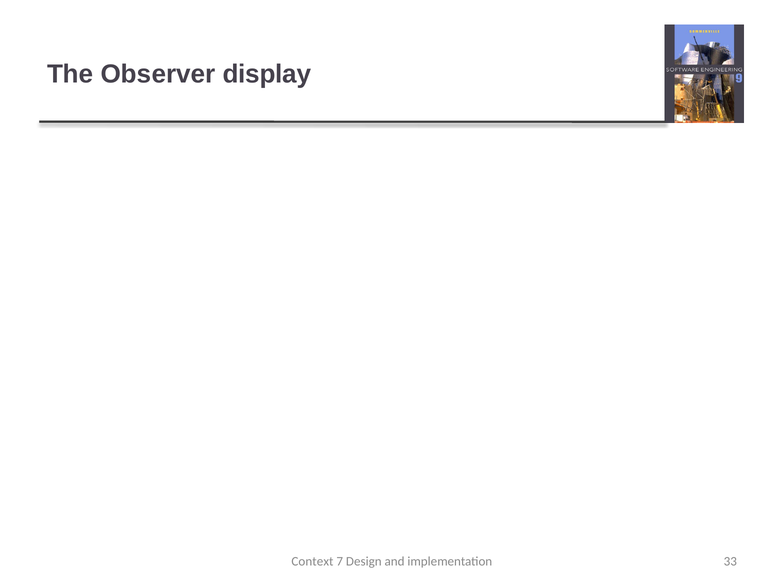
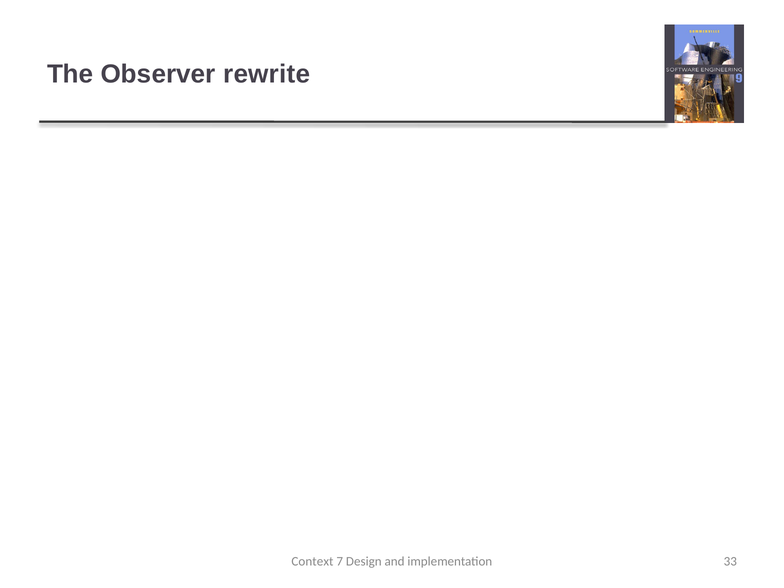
Observer display: display -> rewrite (267, 74)
